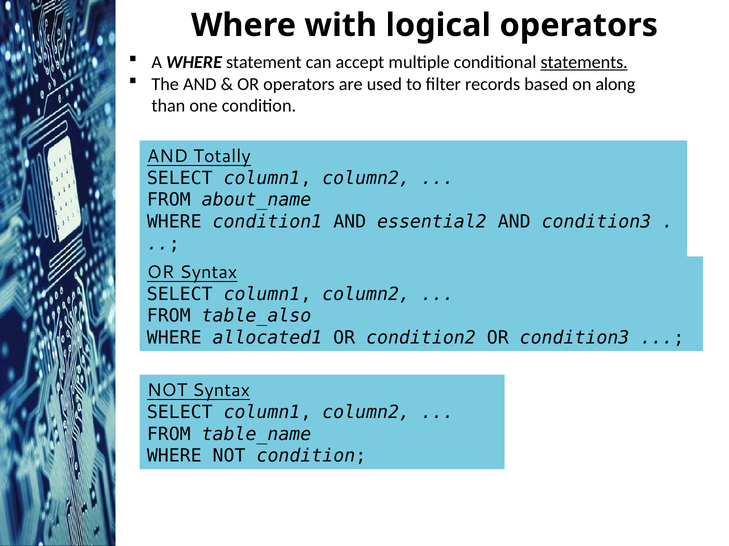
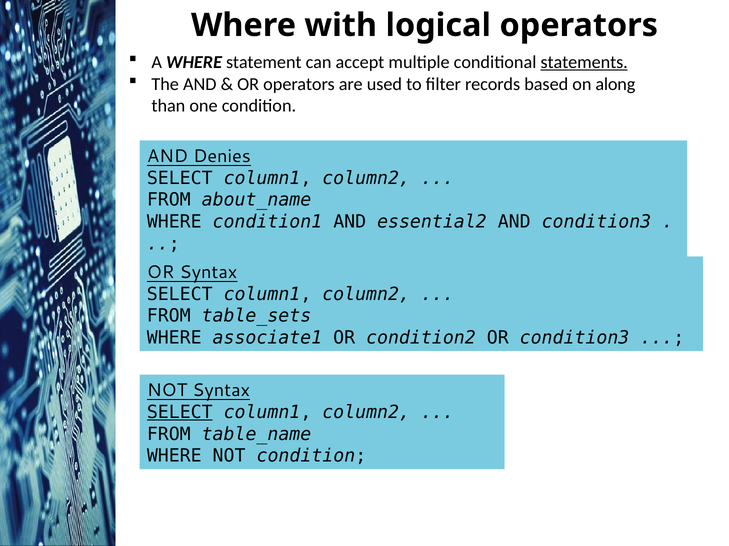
Totally: Totally -> Denies (222, 156)
table_also: table_also -> table_sets (256, 316)
allocated1: allocated1 -> associate1 (267, 338)
SELECT underline: none -> present (180, 413)
